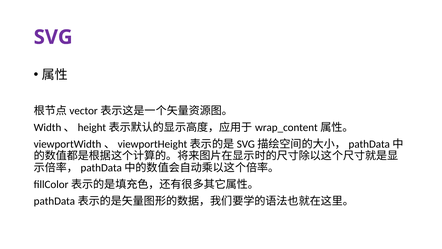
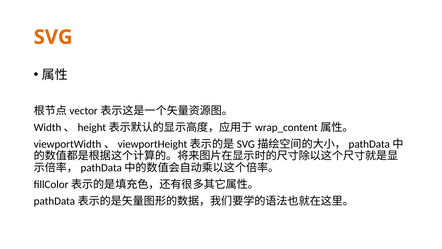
SVG colour: purple -> orange (53, 37)
